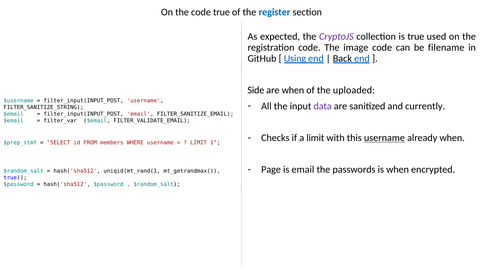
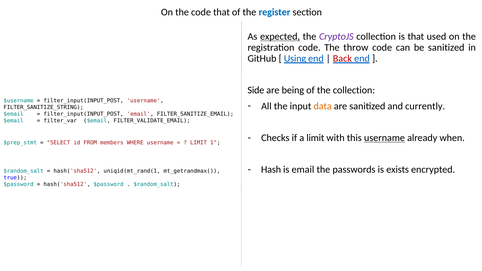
code true: true -> that (221, 12)
expected underline: none -> present (280, 37)
is true: true -> that (416, 37)
image: image -> throw (356, 47)
be filename: filename -> sanitized (446, 47)
Back colour: black -> red (342, 58)
are when: when -> being (293, 90)
the uploaded: uploaded -> collection (354, 90)
data colour: purple -> orange (323, 106)
Page: Page -> Hash (271, 170)
is when: when -> exists (398, 170)
